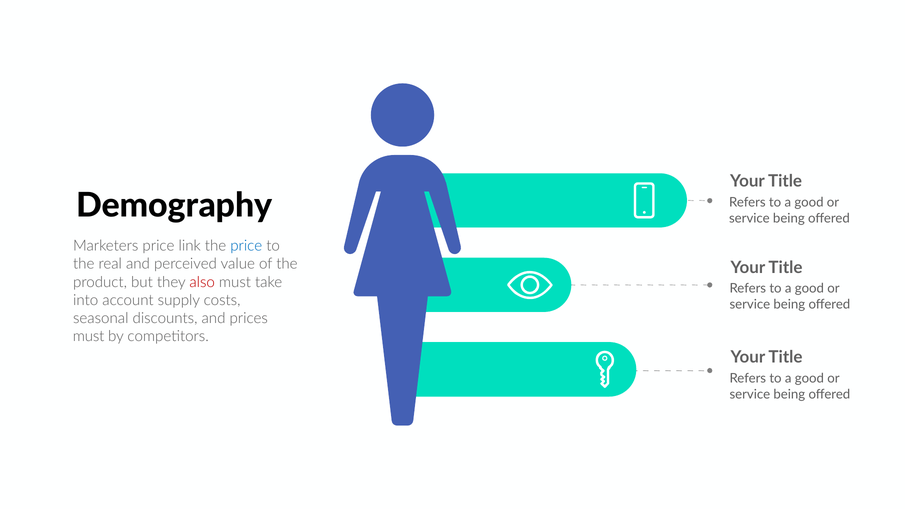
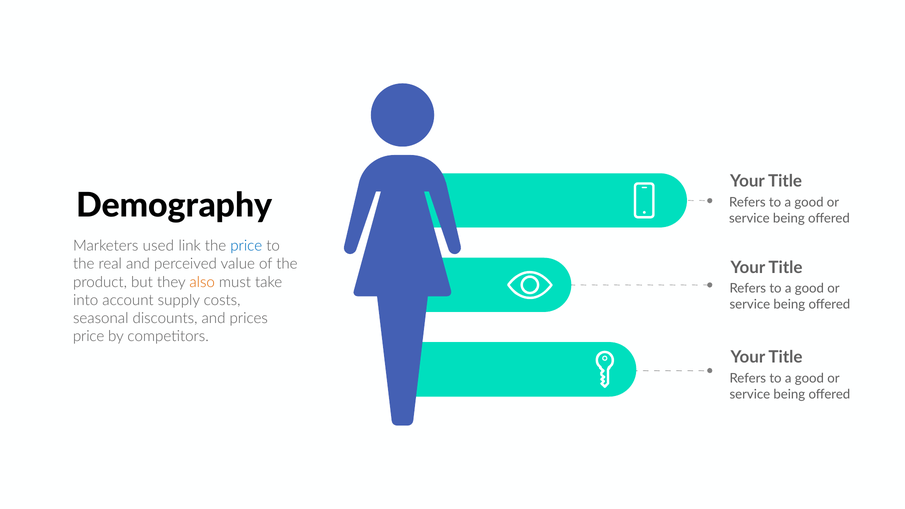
Marketers price: price -> used (158, 246)
also colour: red -> orange (202, 282)
must: must -> price (89, 336)
